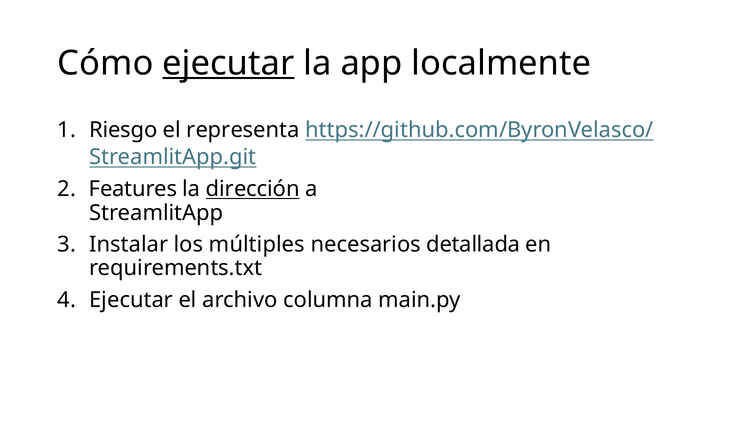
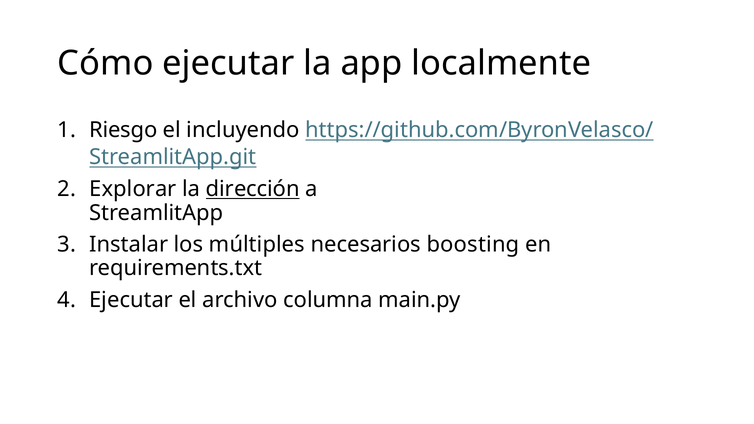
ejecutar underline: present -> none (228, 63)
representa: representa -> incluyendo (243, 130)
Features: Features -> Explorar (133, 189)
detallada: detallada -> boosting (473, 244)
